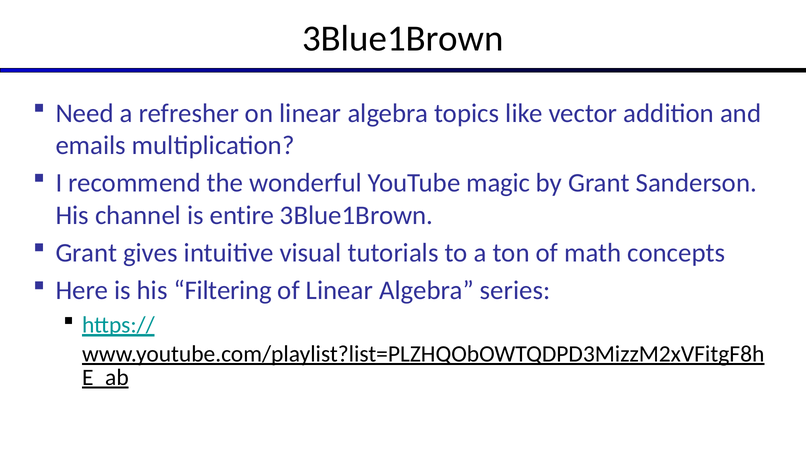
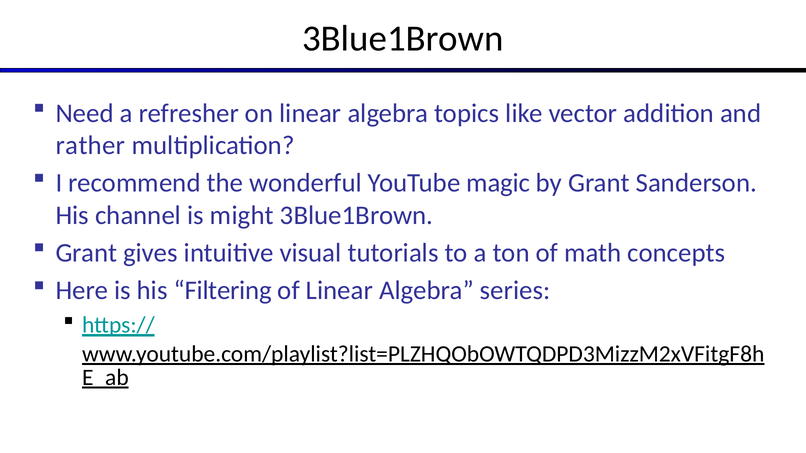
emails: emails -> rather (91, 146)
entire: entire -> might (242, 216)
